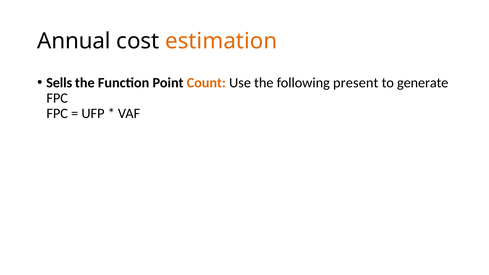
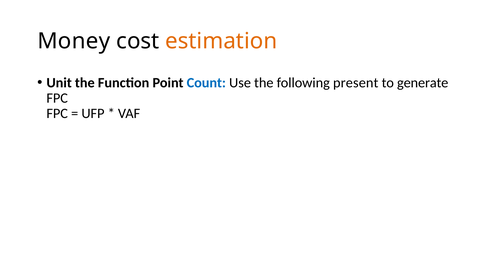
Annual: Annual -> Money (74, 41)
Sells: Sells -> Unit (59, 83)
Count colour: orange -> blue (206, 83)
